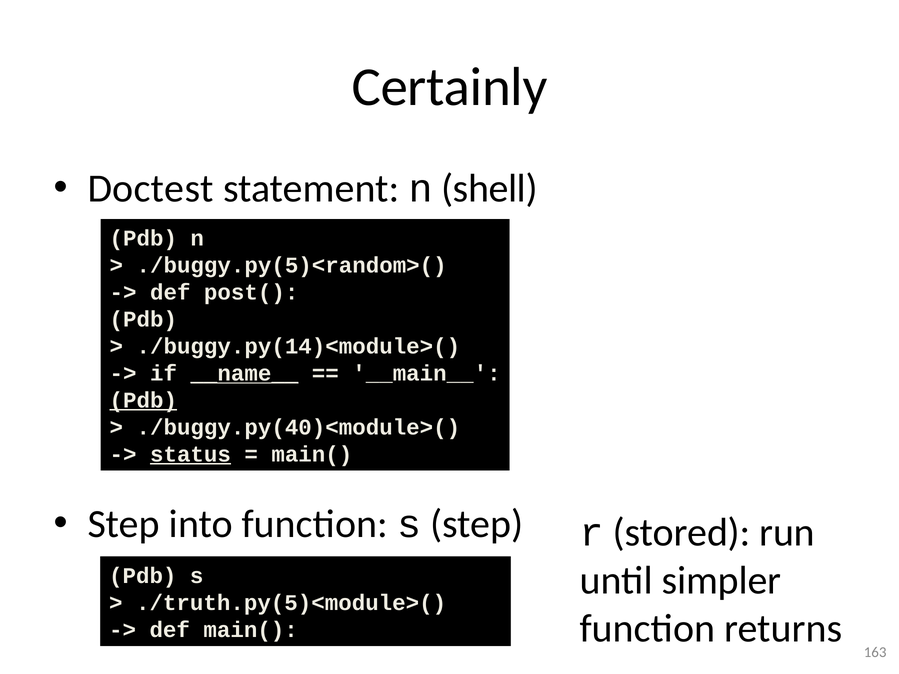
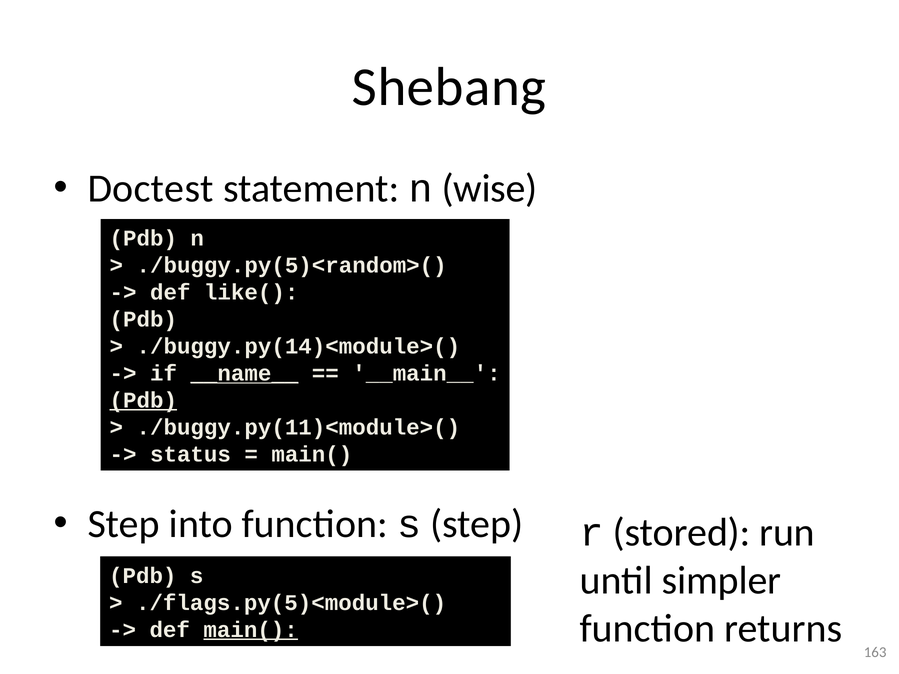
Certainly: Certainly -> Shebang (449, 87)
shell: shell -> wise (489, 189)
post(: post( -> like( (251, 293)
./buggy.py(40)<module>(: ./buggy.py(40)<module>( -> ./buggy.py(11)<module>( (298, 427)
status underline: present -> none (190, 454)
./truth.py(5)<module>(: ./truth.py(5)<module>( -> ./flags.py(5)<module>( (291, 603)
main( underline: none -> present (251, 630)
